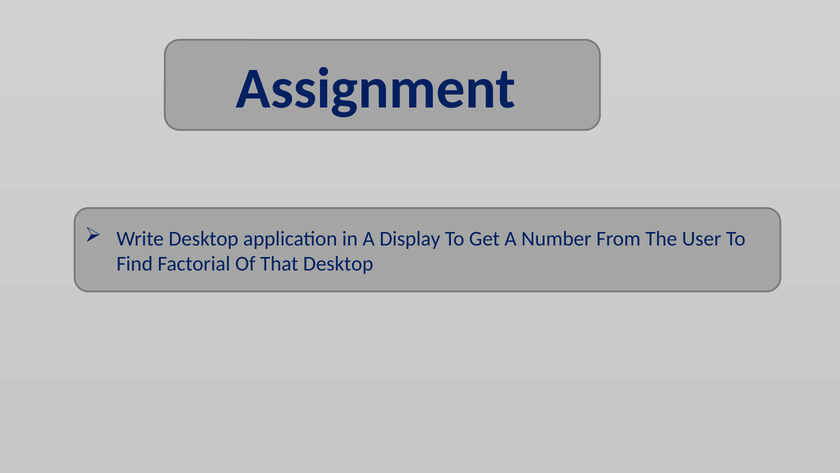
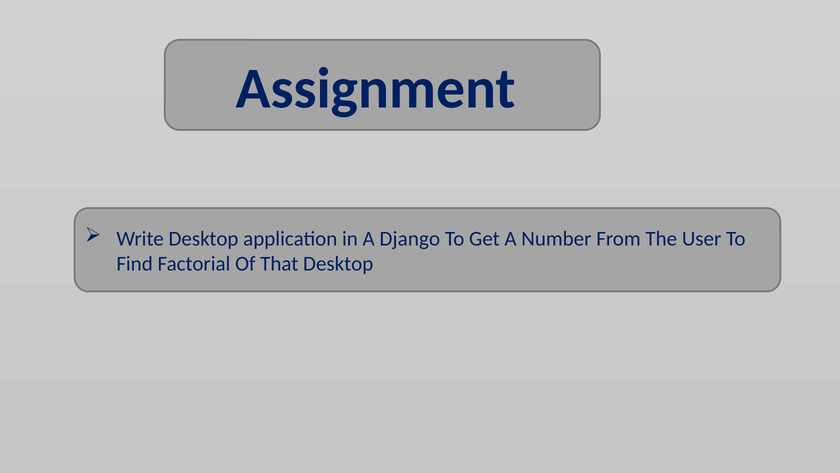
Display: Display -> Django (410, 238)
